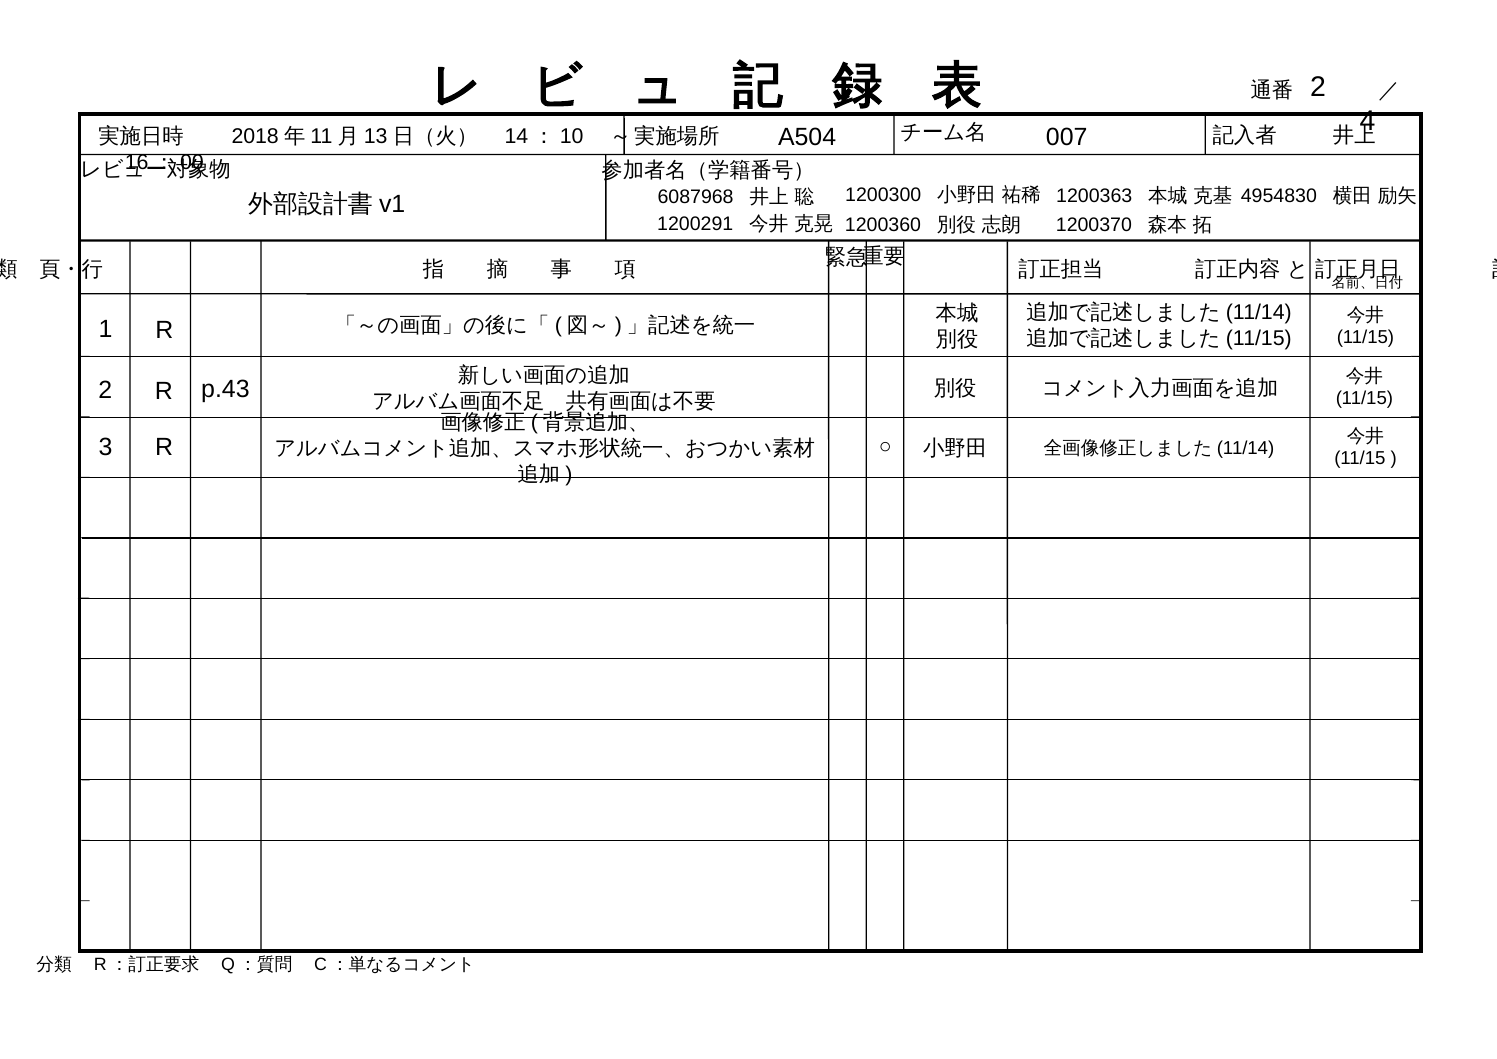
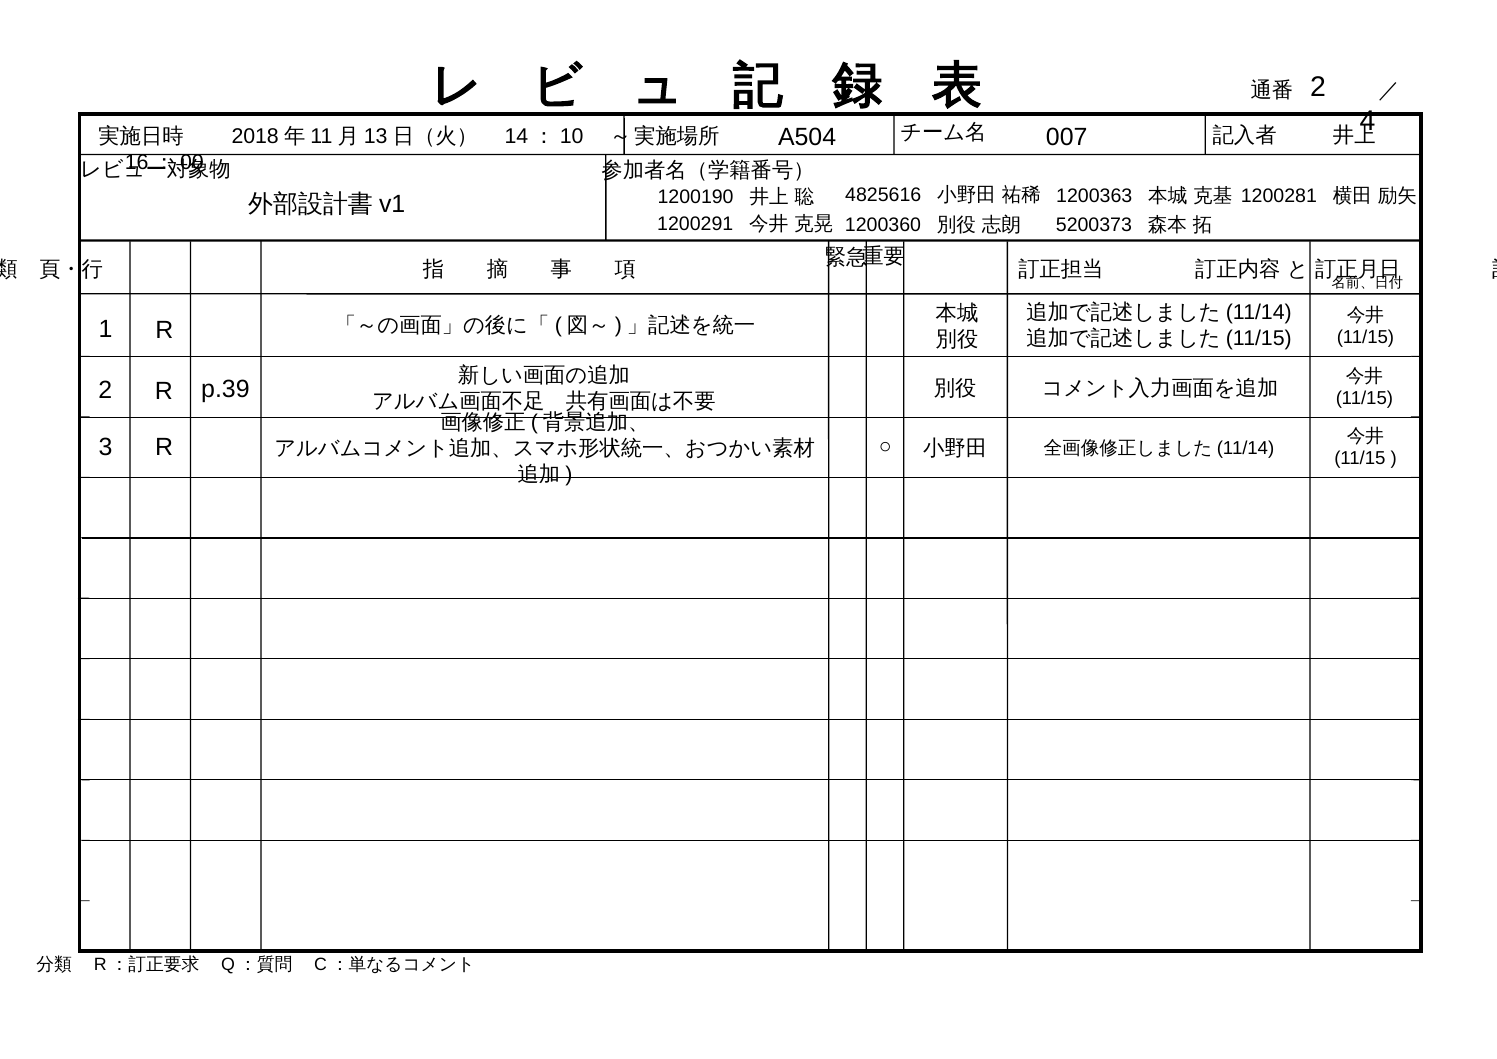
1200300: 1200300 -> 4825616 (883, 195)
4954830: 4954830 -> 1200281 (1279, 196)
6087968: 6087968 -> 1200190 (696, 197)
1200370: 1200370 -> 5200373 (1094, 226)
p.43: p.43 -> p.39 (225, 389)
